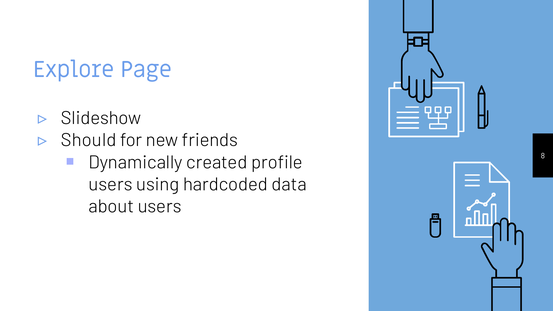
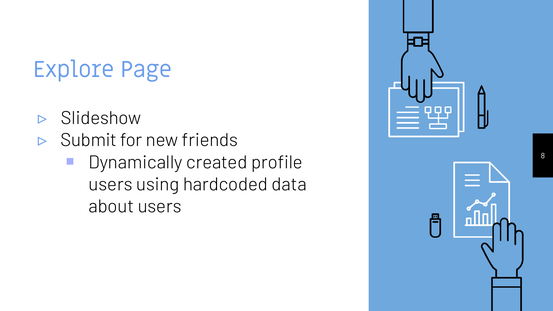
Should: Should -> Submit (89, 140)
